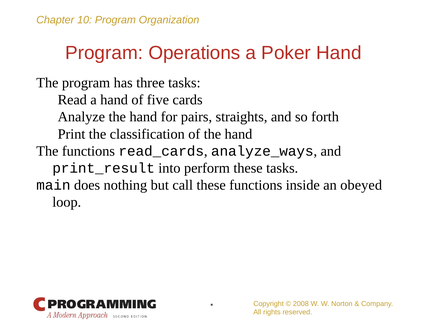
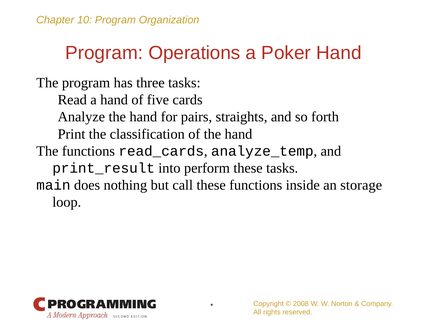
analyze_ways: analyze_ways -> analyze_temp (262, 151)
obeyed: obeyed -> storage (361, 185)
